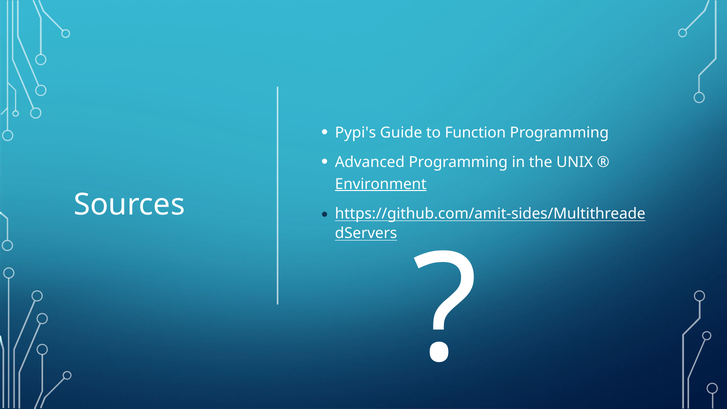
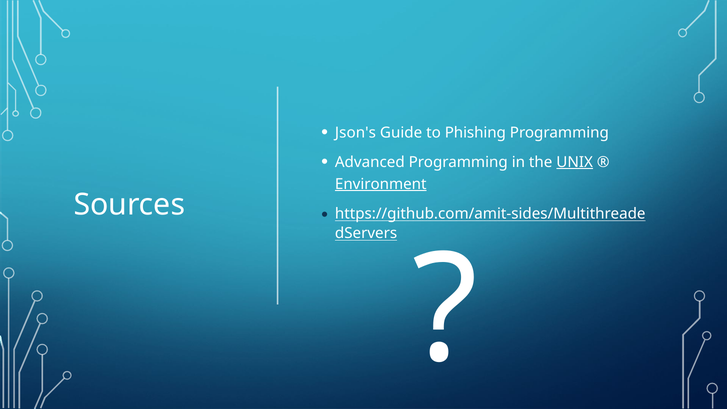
Pypi's: Pypi's -> Json's (355, 133)
Function: Function -> Phishing (475, 133)
UNIX underline: none -> present (575, 162)
